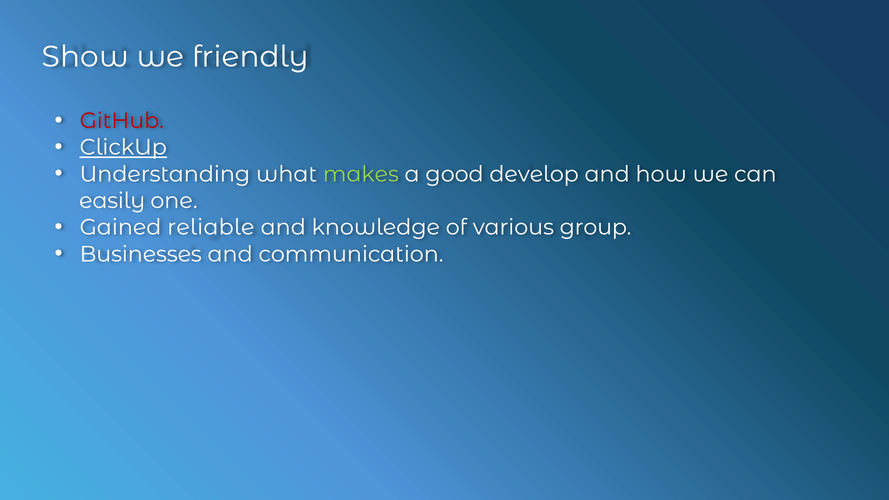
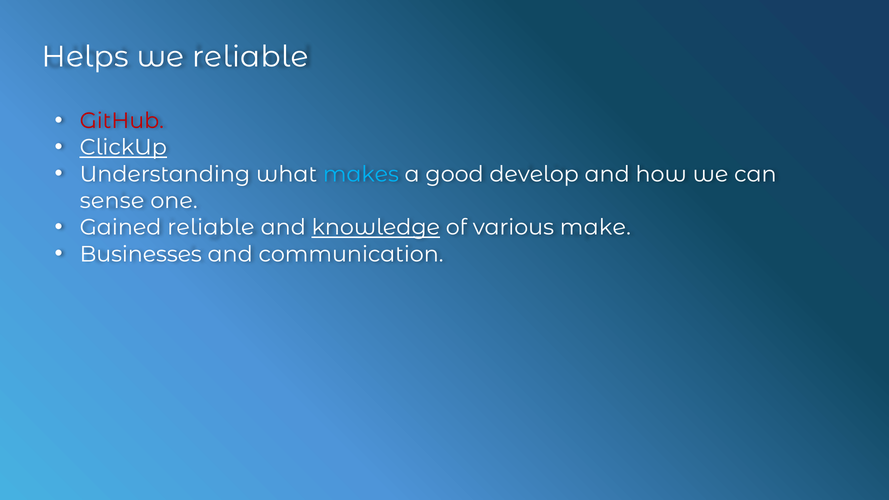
Show: Show -> Helps (85, 57)
we friendly: friendly -> reliable (250, 57)
makes colour: light green -> light blue (361, 174)
easily: easily -> sense (112, 201)
knowledge underline: none -> present (376, 228)
group: group -> make (595, 228)
